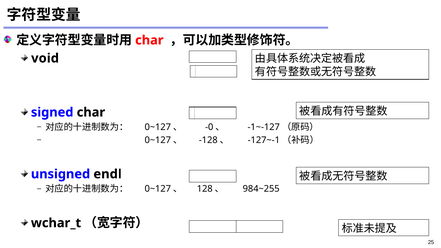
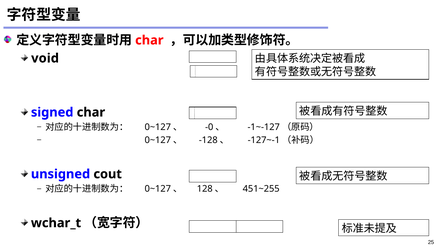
endl: endl -> cout (108, 174)
984~255: 984~255 -> 451~255 (261, 189)
